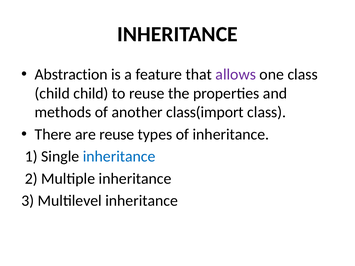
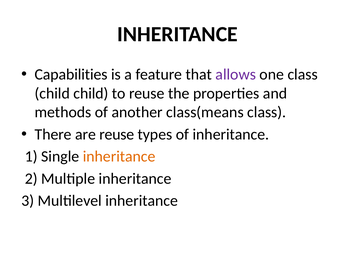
Abstraction: Abstraction -> Capabilities (71, 74)
class(import: class(import -> class(means (205, 112)
inheritance colour: blue -> orange (119, 157)
